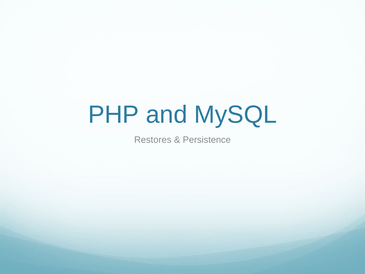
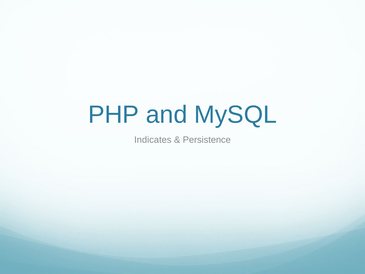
Restores: Restores -> Indicates (153, 140)
